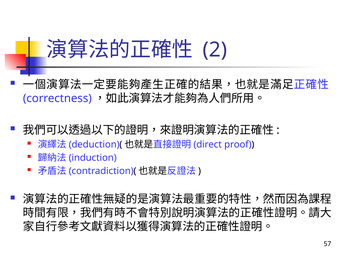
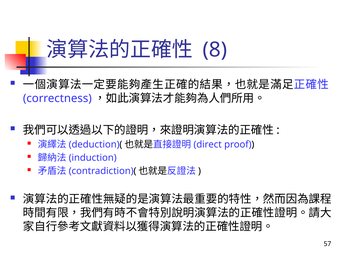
2: 2 -> 8 (215, 50)
